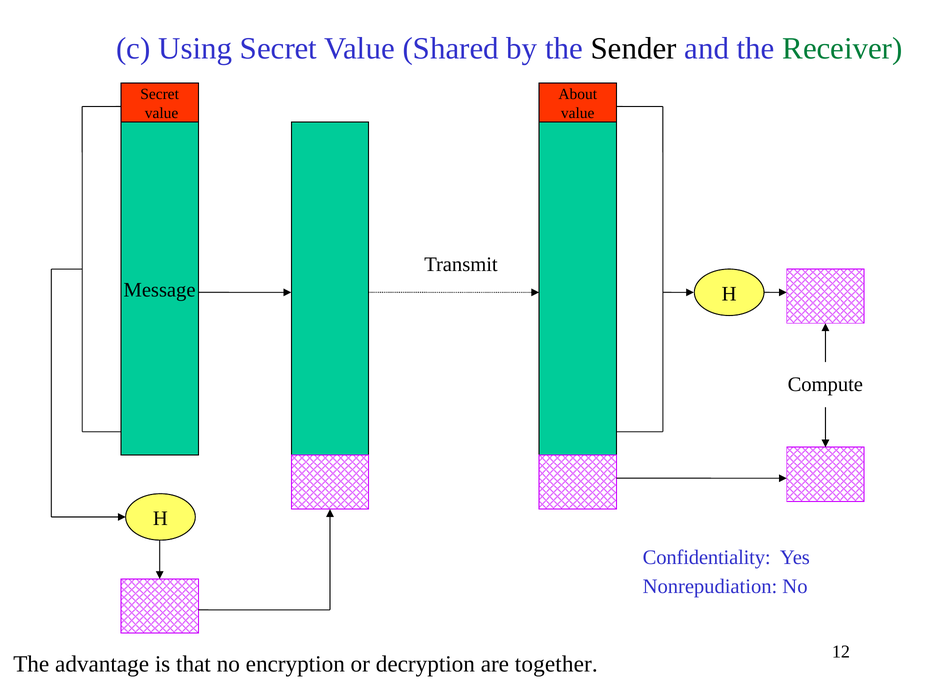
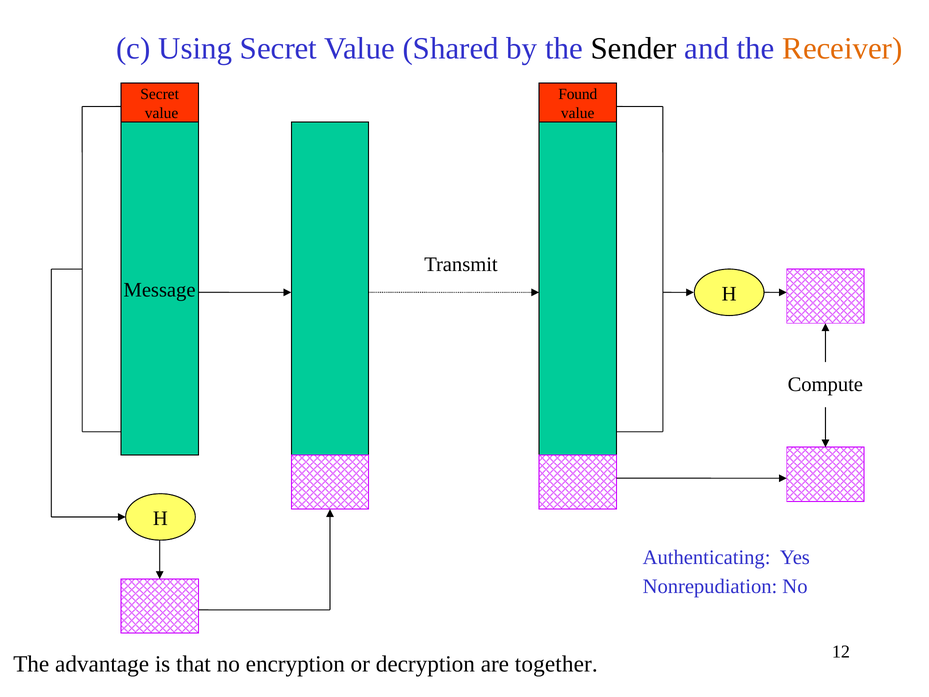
Receiver colour: green -> orange (843, 49)
About: About -> Found (578, 94)
Confidentiality: Confidentiality -> Authenticating (707, 557)
